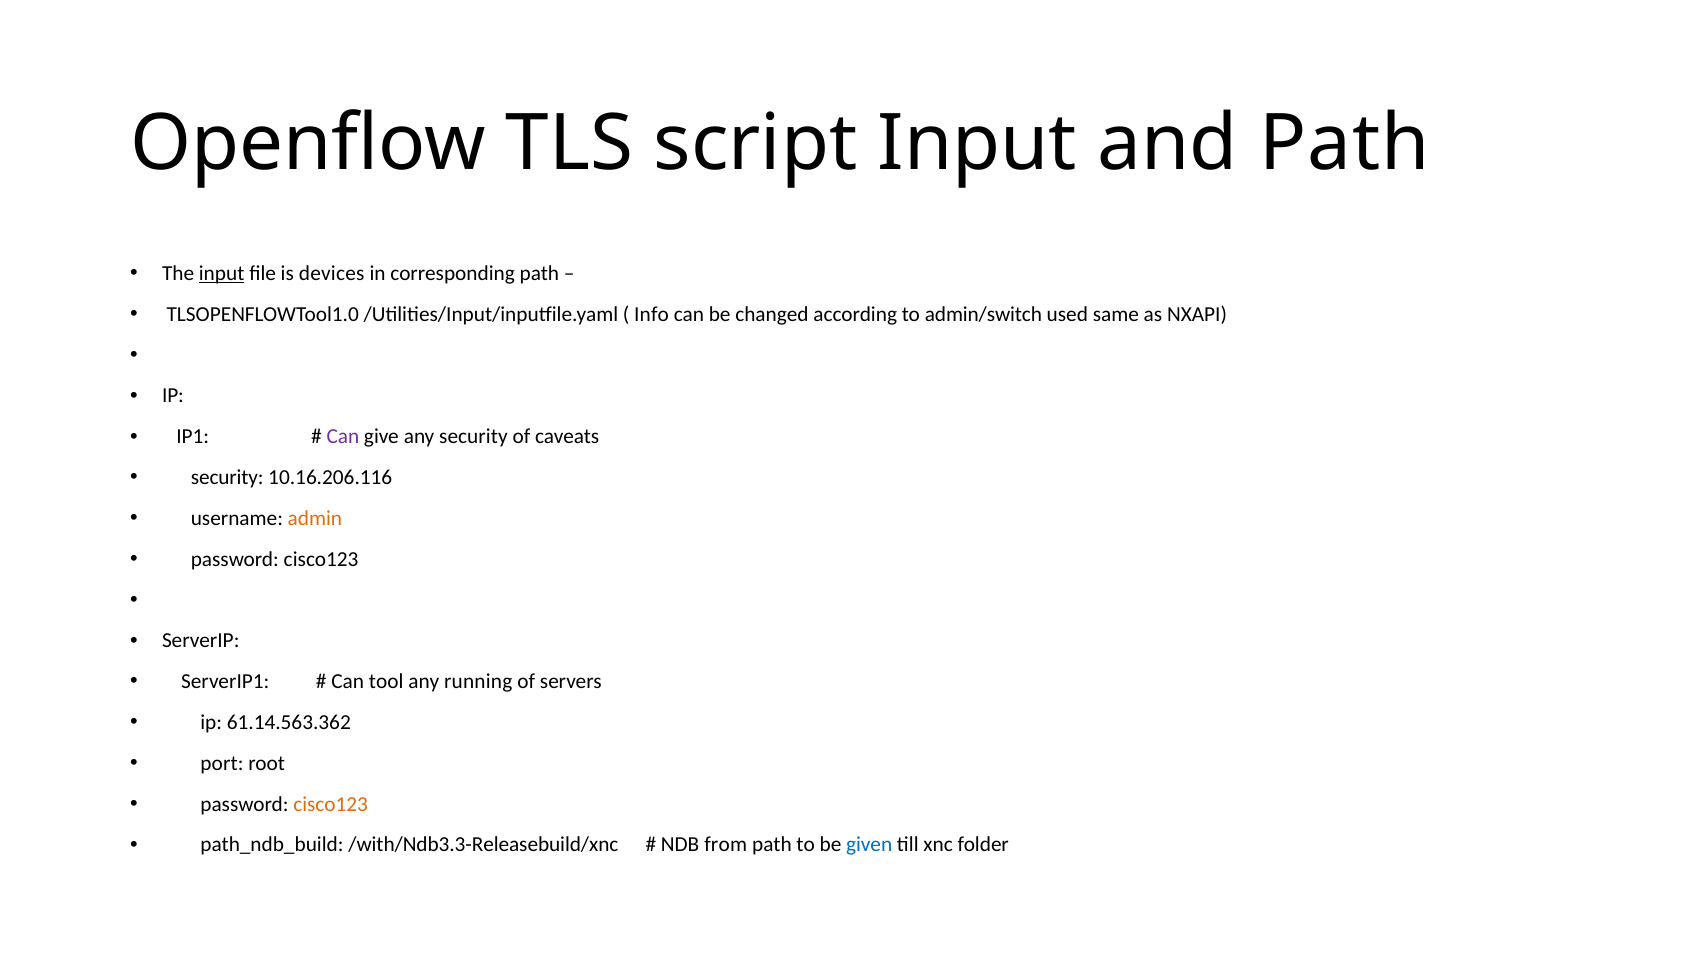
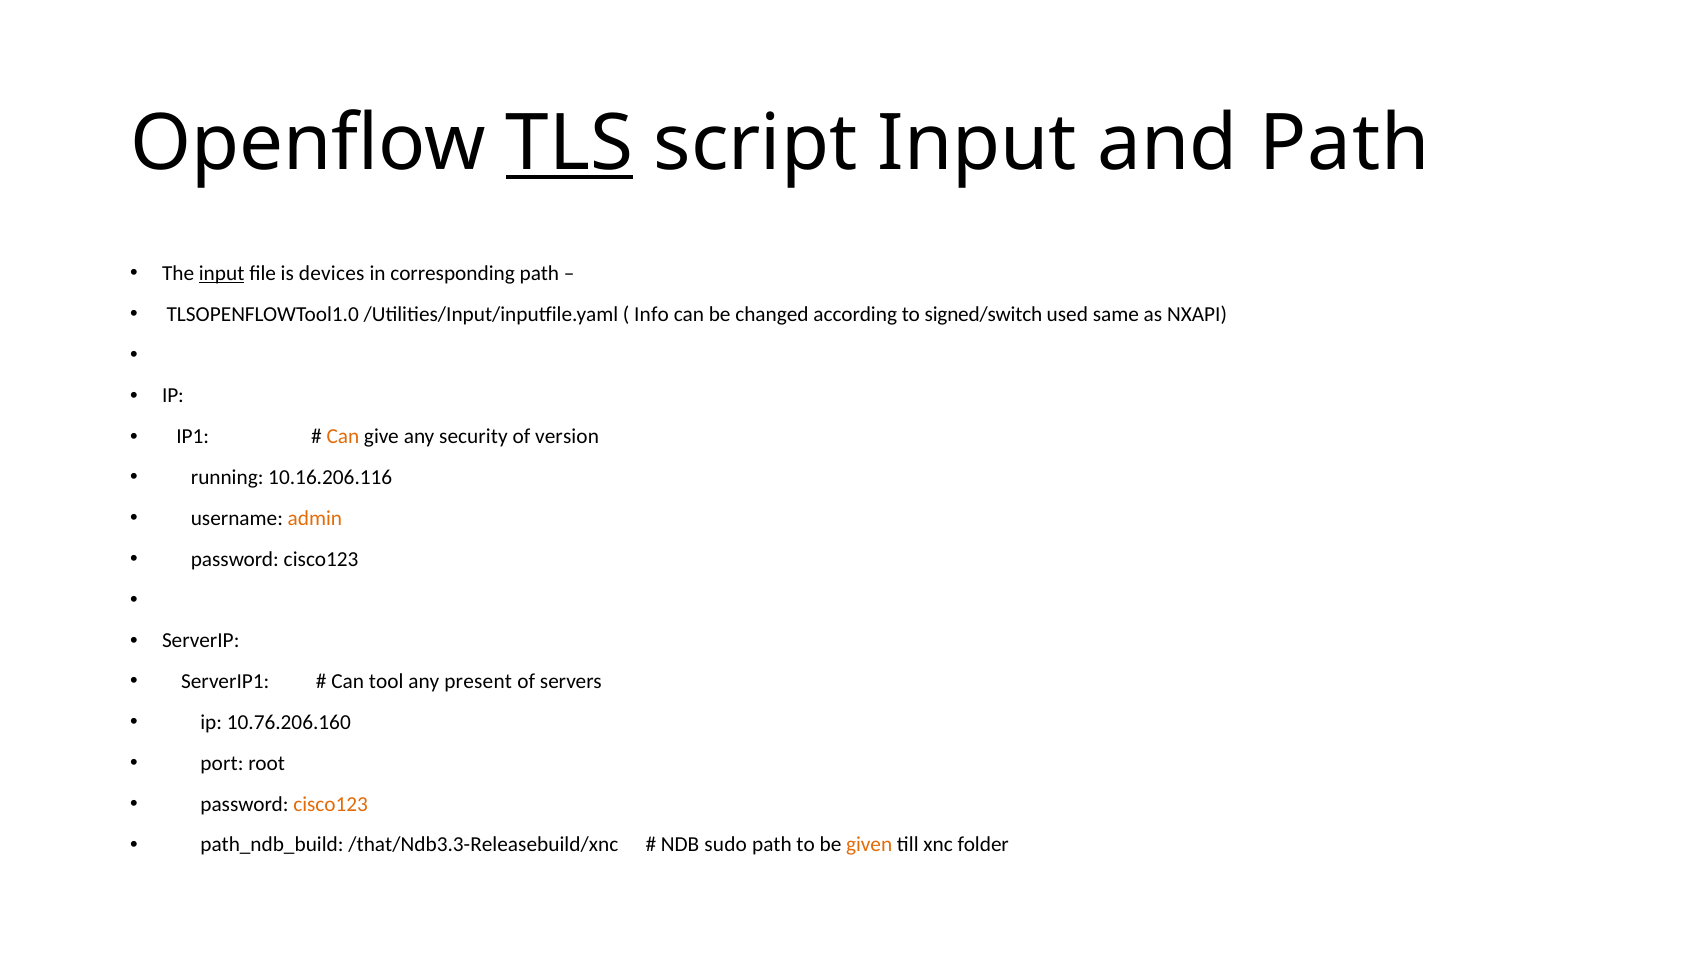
TLS underline: none -> present (570, 143)
admin/switch: admin/switch -> signed/switch (983, 314)
Can colour: purple -> orange (343, 436)
caveats: caveats -> version (567, 436)
security: security -> running (227, 477)
running: running -> present (478, 681)
61.14.563.362: 61.14.563.362 -> 10.76.206.160 (289, 722)
/with/Ndb3.3-Releasebuild/xnc: /with/Ndb3.3-Releasebuild/xnc -> /that/Ndb3.3-Releasebuild/xnc (483, 844)
from: from -> sudo (726, 844)
given colour: blue -> orange (869, 844)
